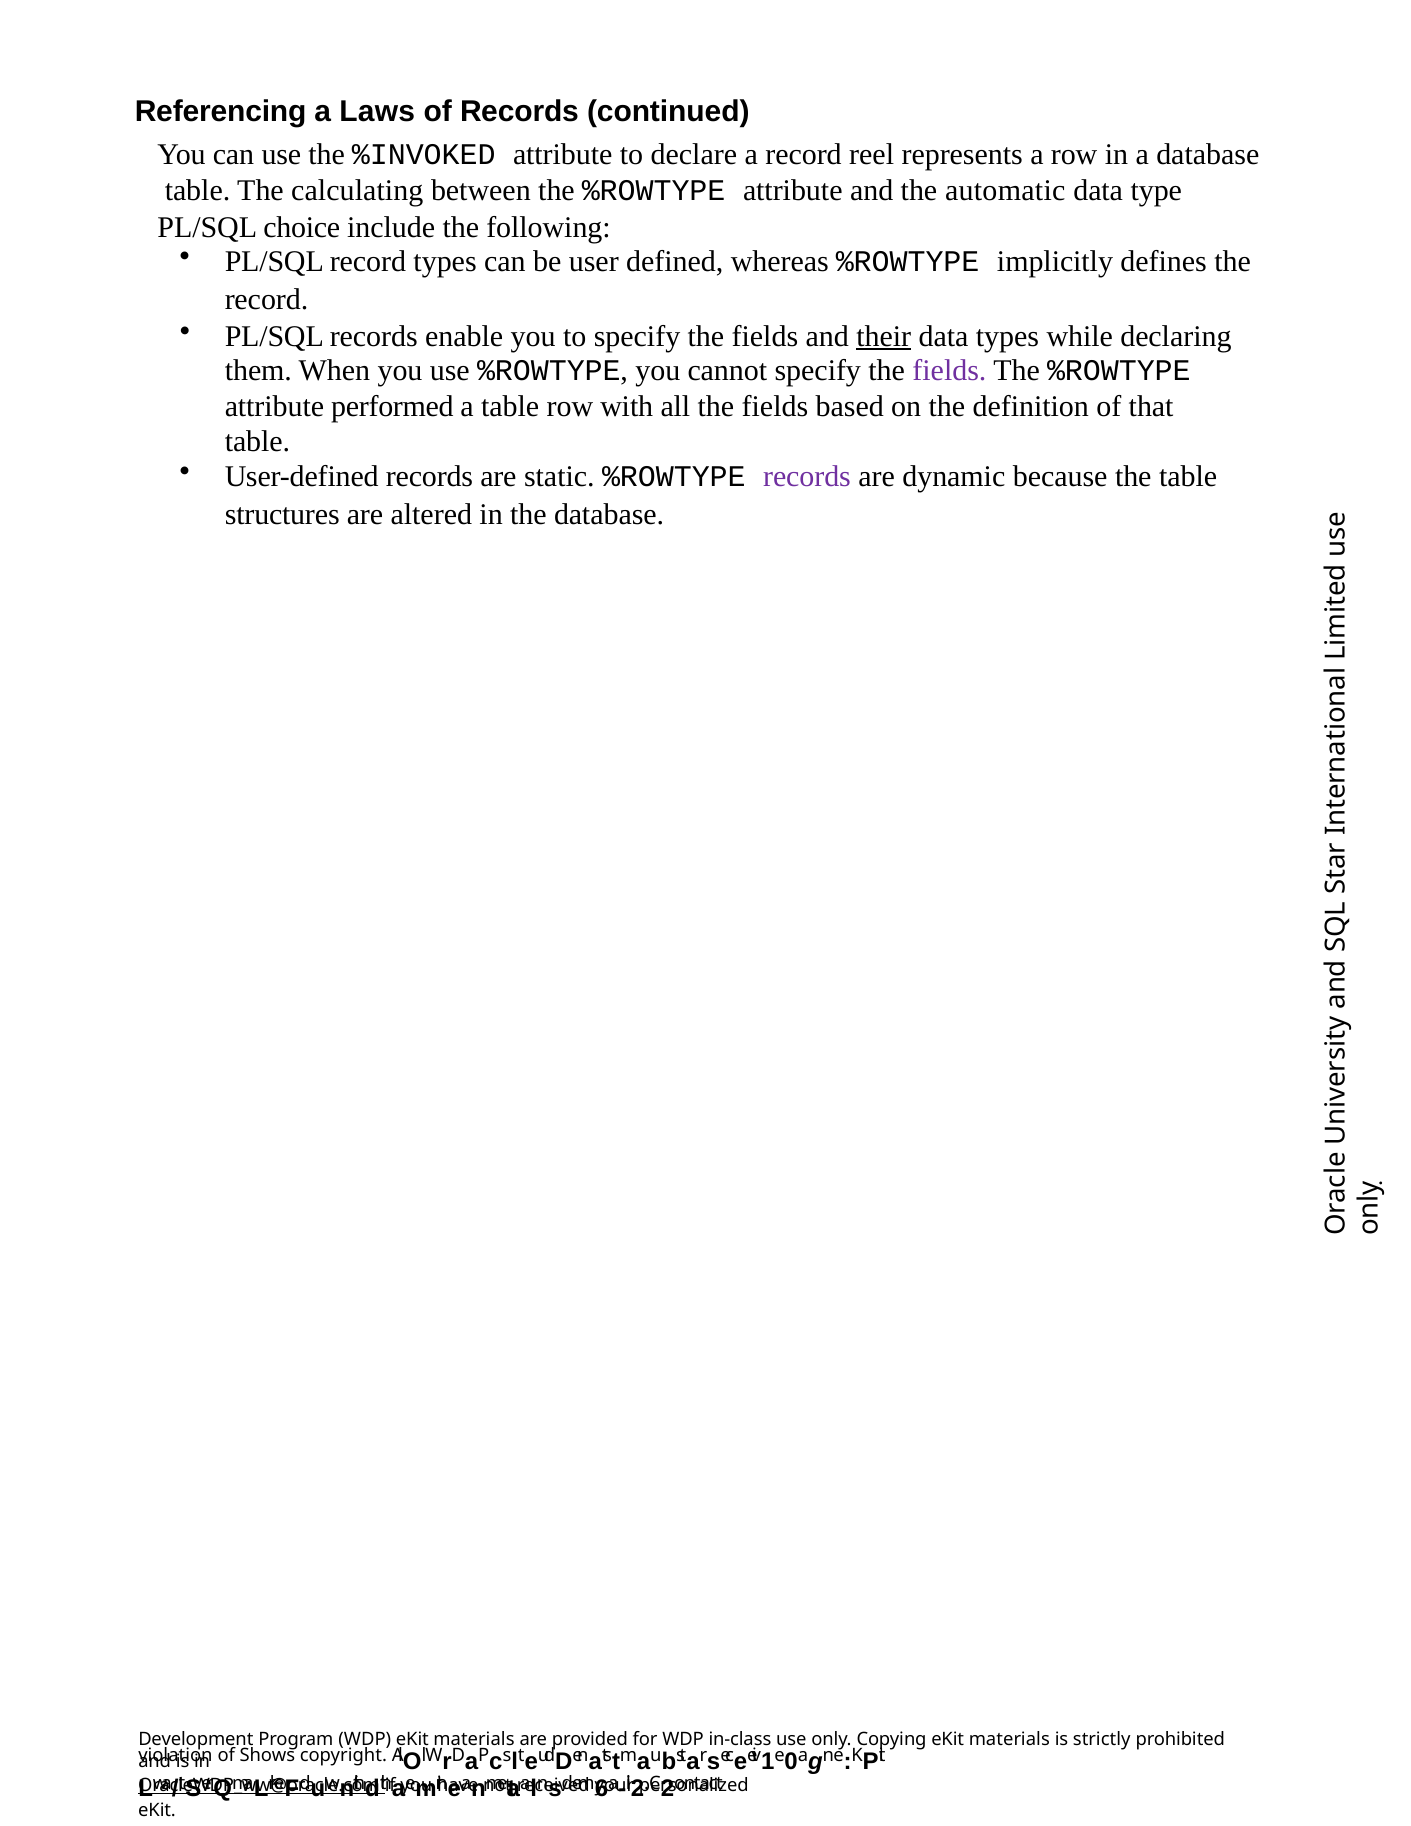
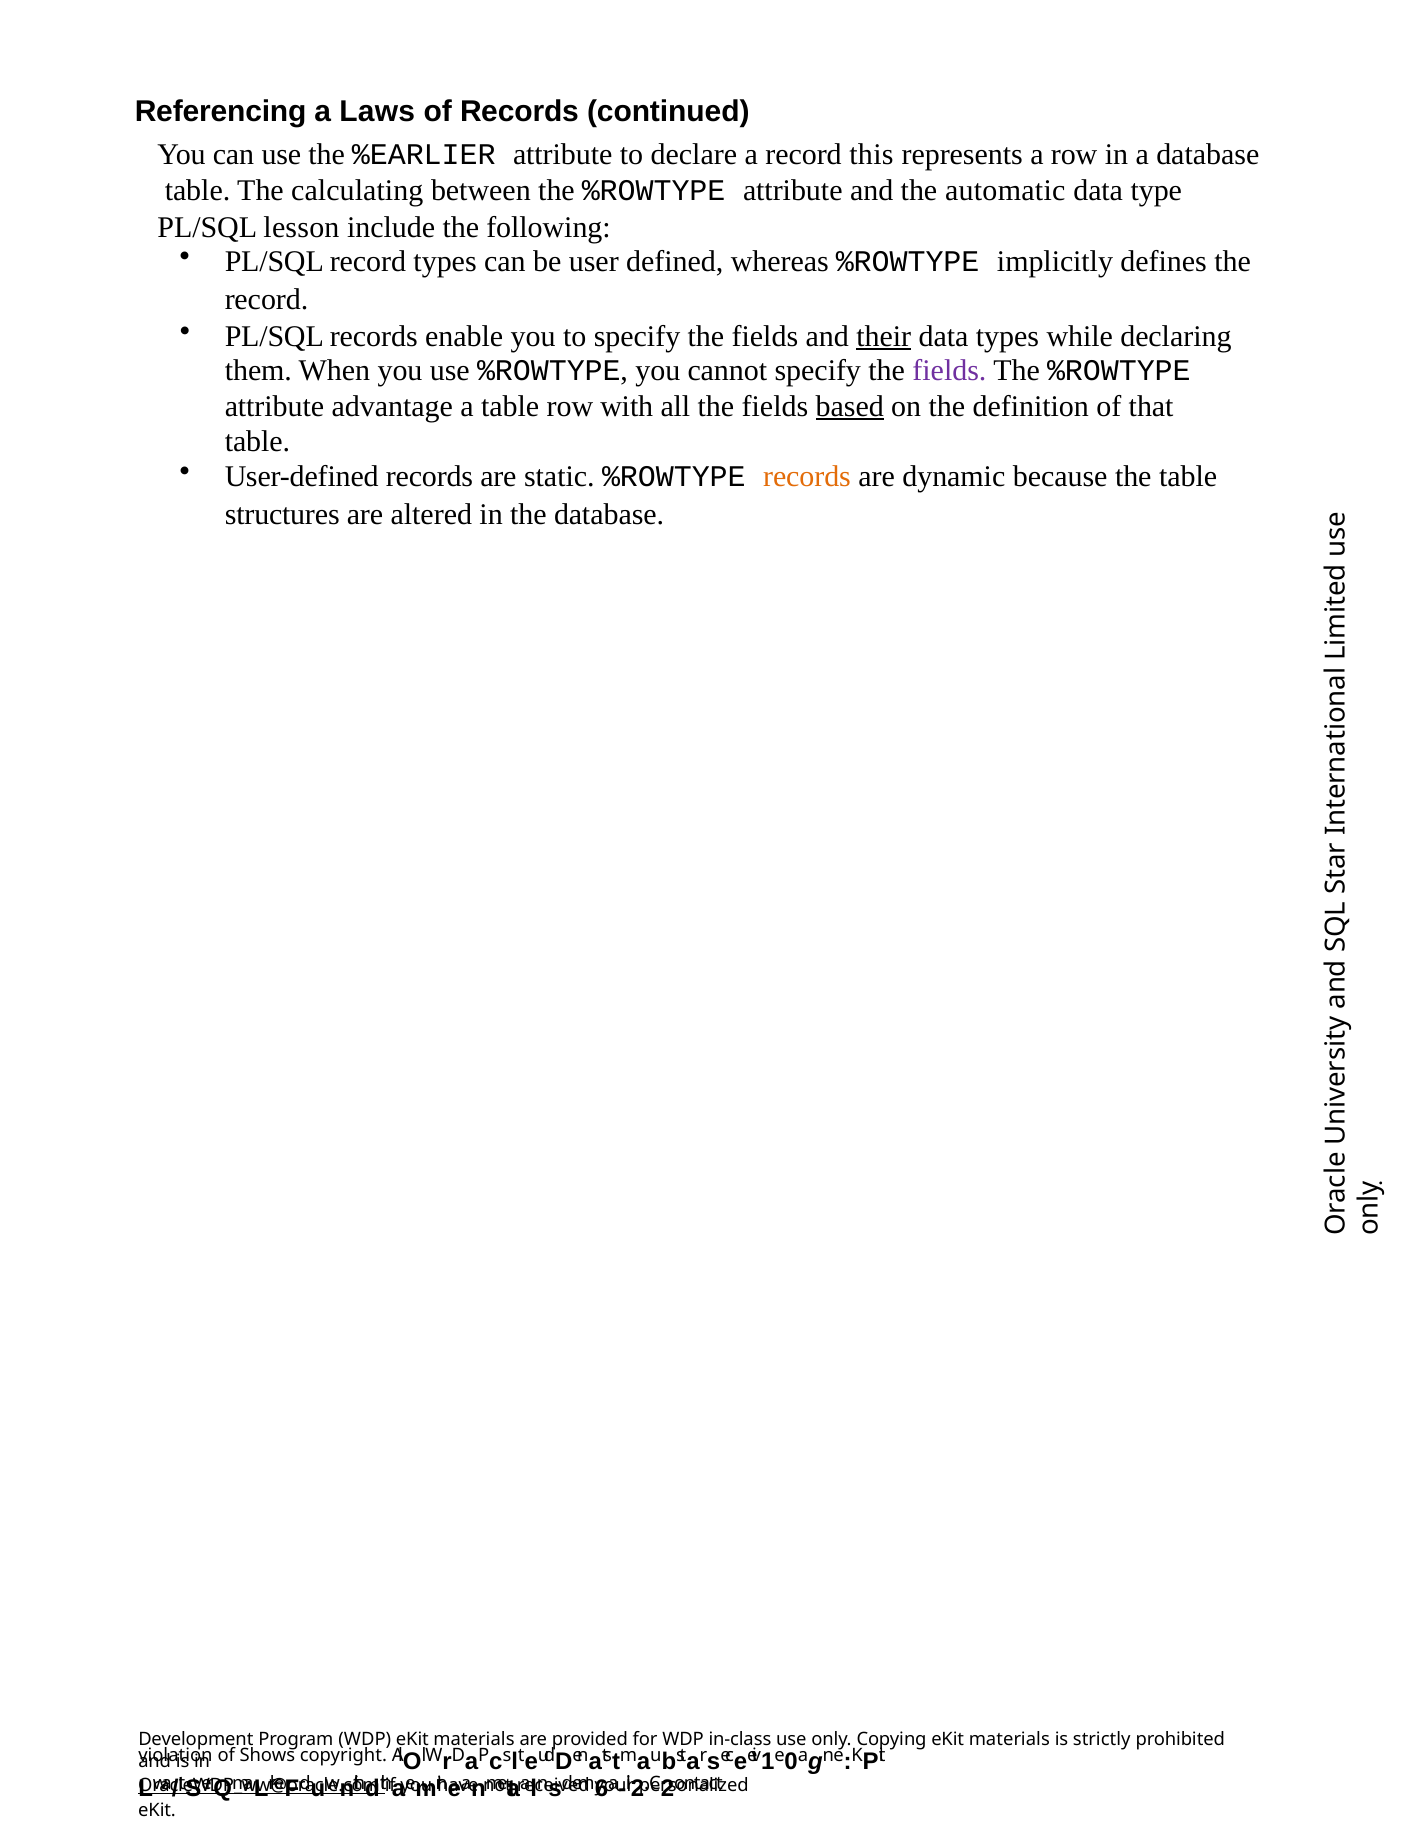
%INVOKED: %INVOKED -> %EARLIER (424, 154)
reel: reel -> this (871, 154)
choice: choice -> lesson (301, 228)
performed: performed -> advantage (392, 406)
based underline: none -> present (850, 406)
records colour: purple -> orange (807, 476)
